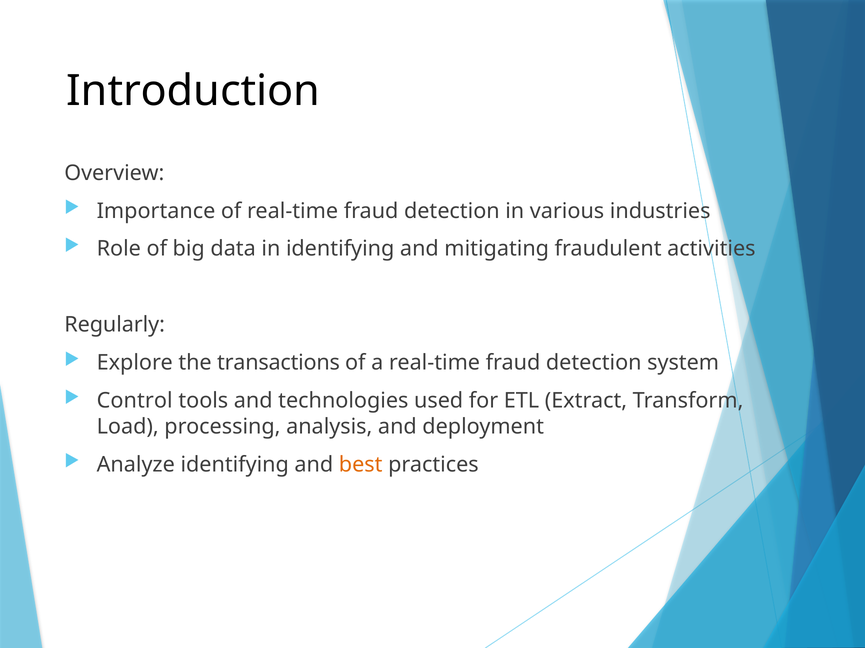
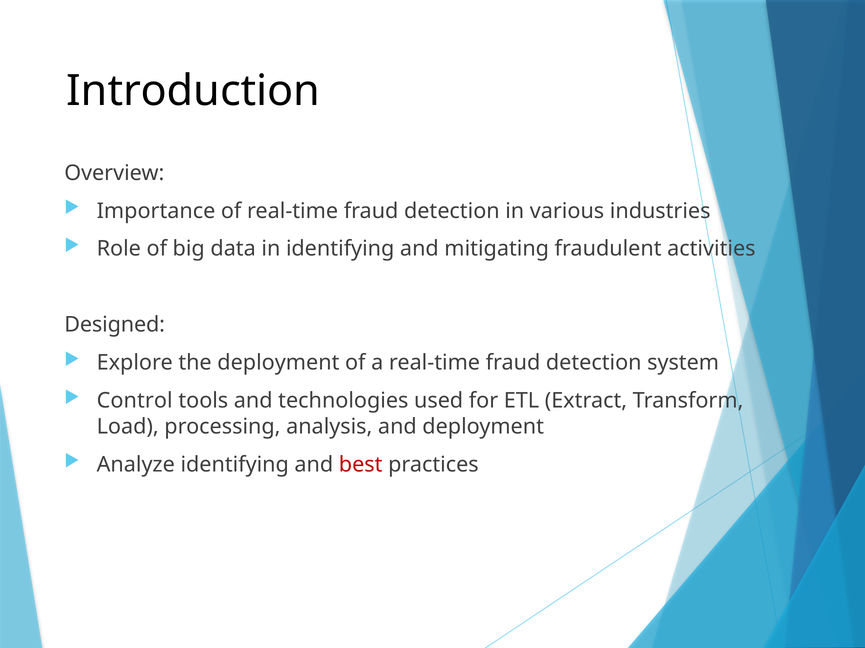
Regularly: Regularly -> Designed (115, 325)
the transactions: transactions -> deployment (278, 363)
best colour: orange -> red (361, 465)
